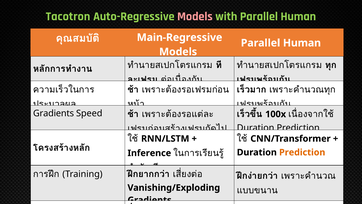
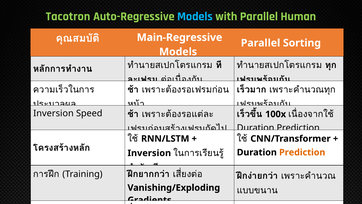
Models colour: pink -> light blue (195, 16)
Human: Human -> Sorting (302, 43)
Gradients: Gradients -> Inversion (53, 113)
Inference: Inference -> Inversion (149, 153)
